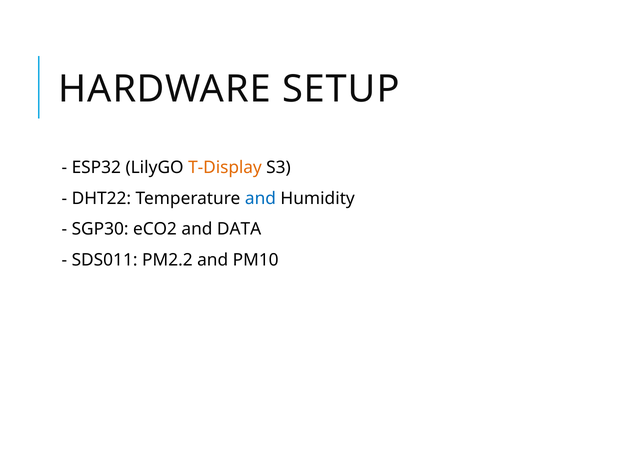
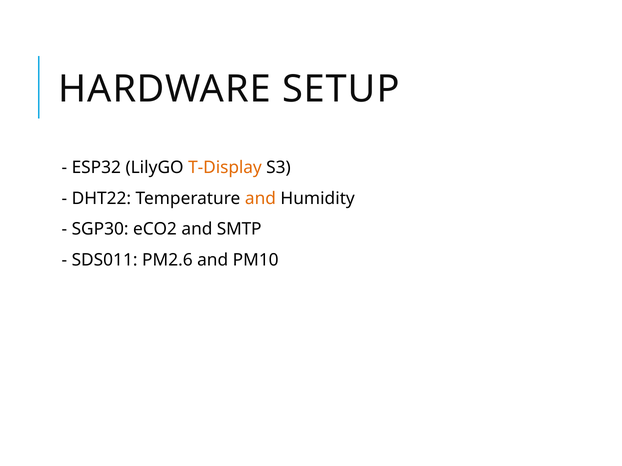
and colour: blue -> orange (260, 199)
DATA: DATA -> SMTP (239, 229)
PM2.2: PM2.2 -> PM2.6 (167, 260)
